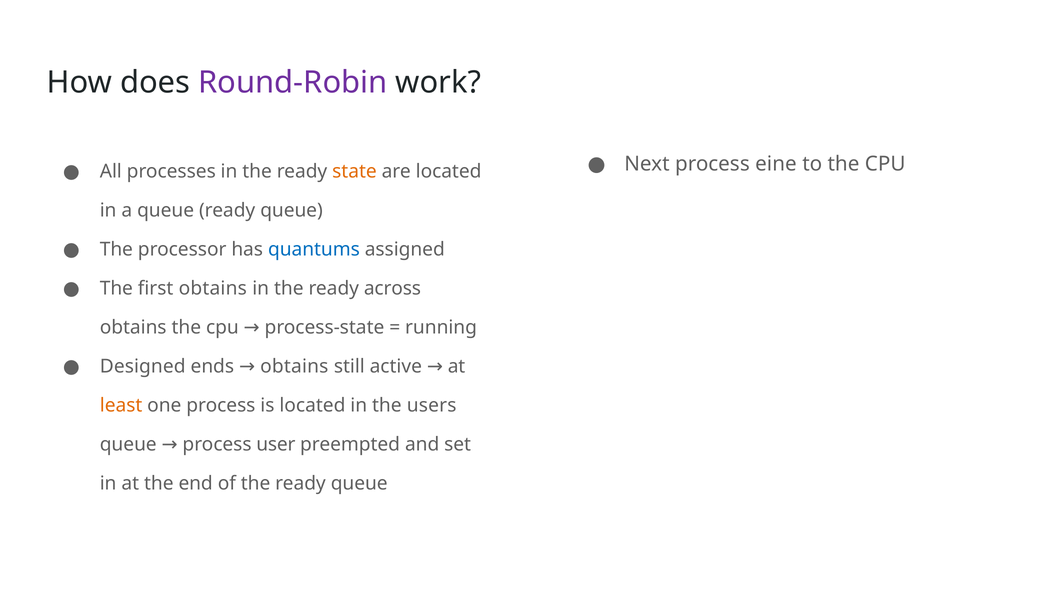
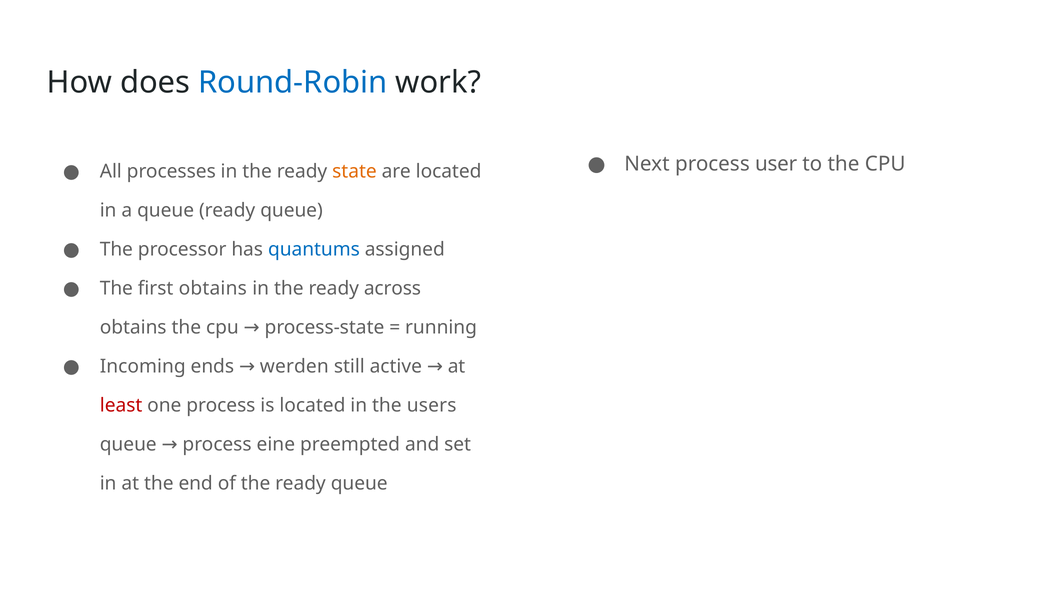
Round-Robin colour: purple -> blue (293, 82)
eine: eine -> user (776, 164)
Designed: Designed -> Incoming (143, 366)
ends obtains: obtains -> werden (294, 366)
least colour: orange -> red (121, 405)
user: user -> eine (276, 444)
